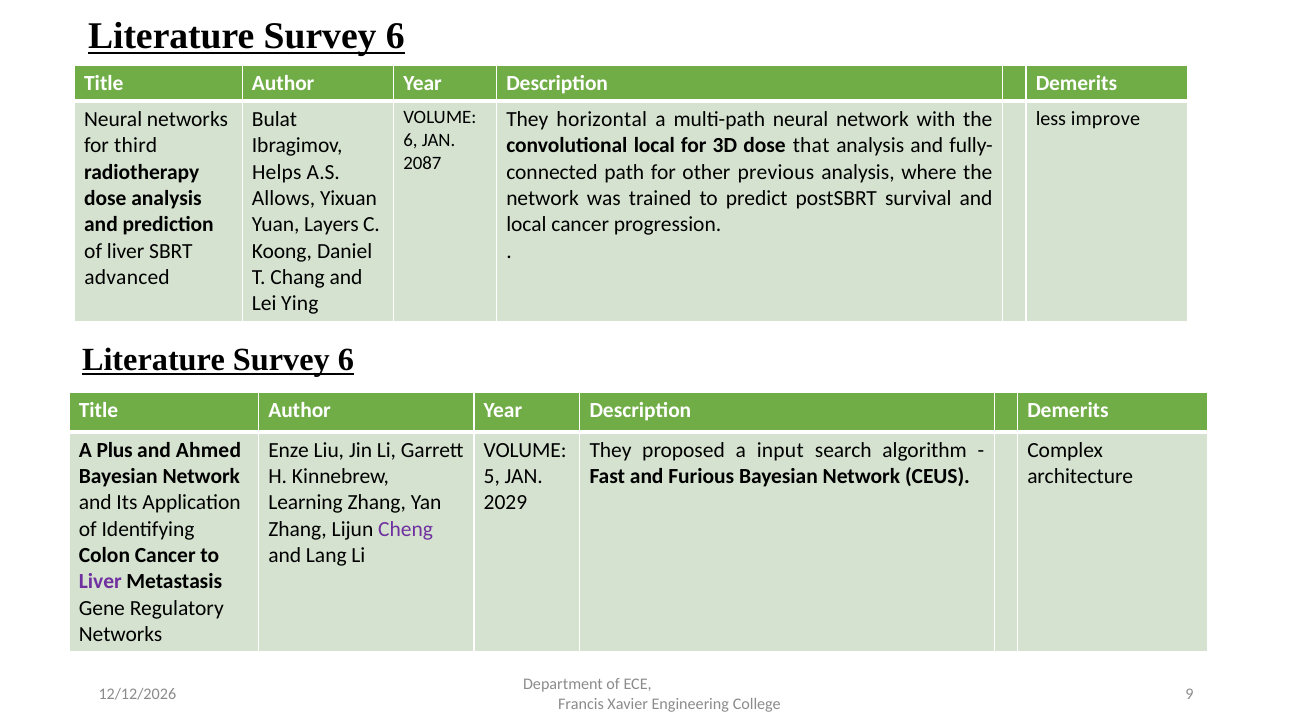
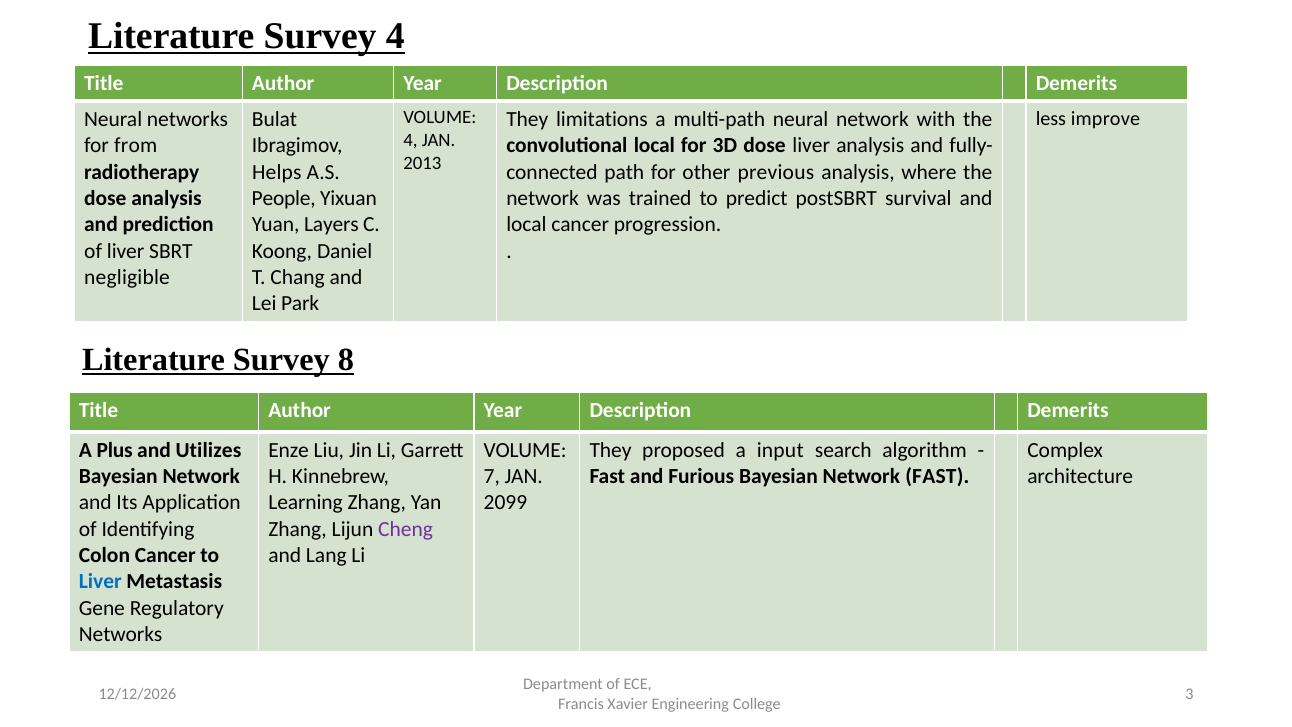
6: 6 -> 4 (395, 36)
horizontal: horizontal -> limitations (602, 119)
6: 6 -> 4 (411, 140)
third: third -> from (136, 146)
dose that: that -> liver (811, 146)
2087: 2087 -> 2013 (422, 163)
Allows: Allows -> People (284, 198)
advanced: advanced -> negligible (127, 277)
Ying: Ying -> Park (300, 303)
6: 6 -> 8 (346, 360)
Ahmed: Ahmed -> Utilizes (208, 450)
5: 5 -> 7 (492, 476)
Network CEUS: CEUS -> FAST (937, 476)
2029: 2029 -> 2099 (505, 502)
Liver colour: purple -> blue (100, 581)
9: 9 -> 3 (1189, 694)
